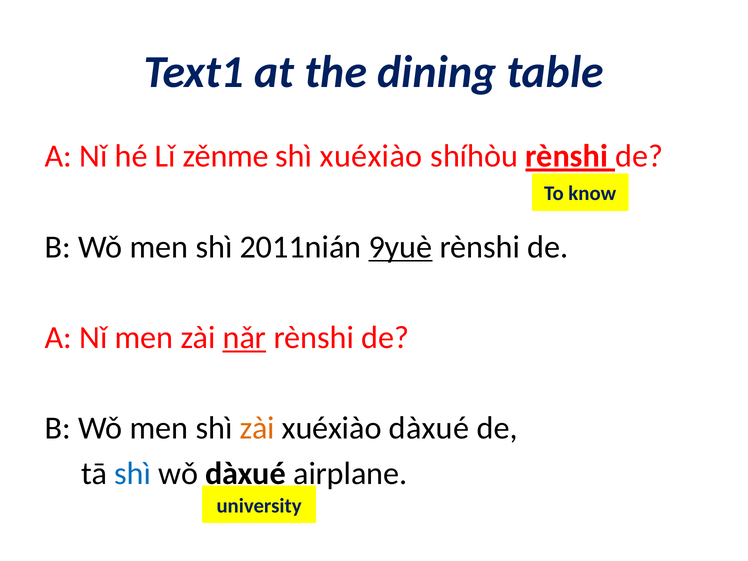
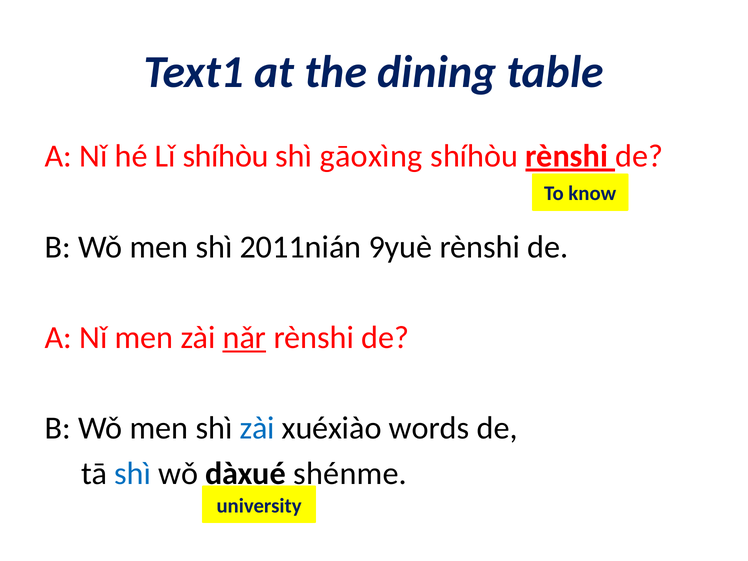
Lǐ zěnme: zěnme -> shíhòu (226, 156)
shì xuéxiào: xuéxiào -> gāoxìng (371, 156)
9yuè underline: present -> none (400, 247)
zài colour: orange -> blue (257, 428)
xuéxiào dàxué: dàxué -> words (429, 428)
airplane: airplane -> shénme (350, 473)
